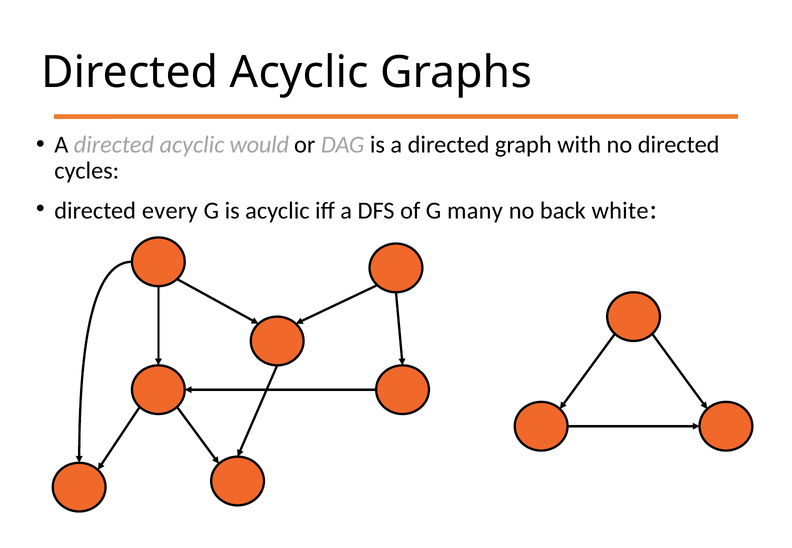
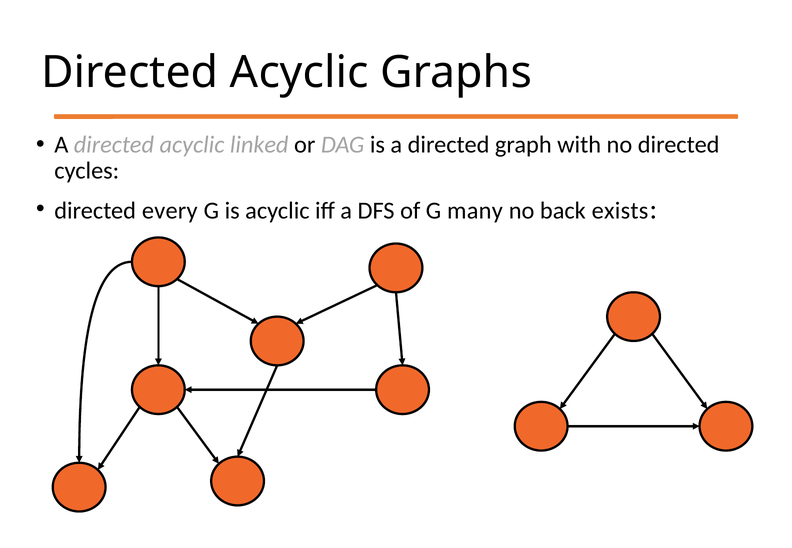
would: would -> linked (259, 145)
white: white -> exists (620, 211)
